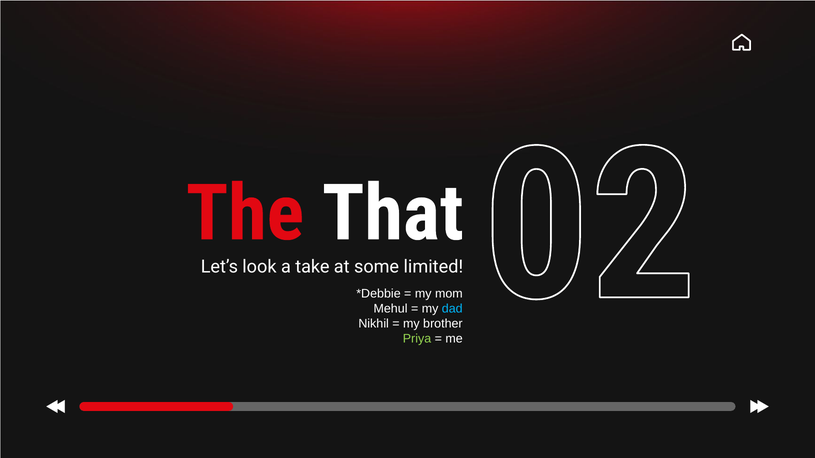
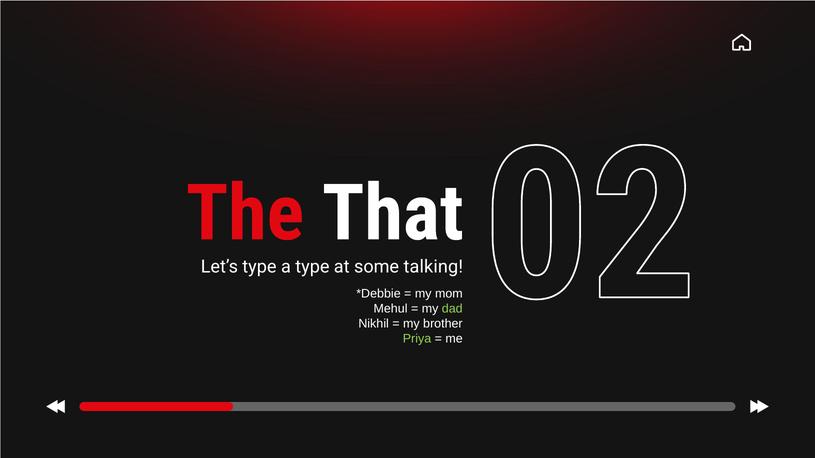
Let’s look: look -> type (259, 267)
a take: take -> type (312, 267)
limited: limited -> talking (433, 267)
dad colour: light blue -> light green (452, 309)
